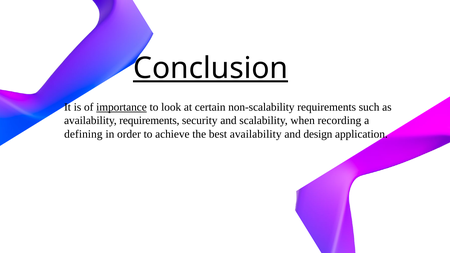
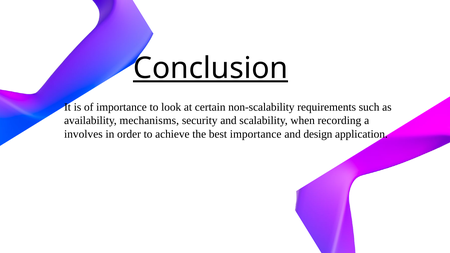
importance underline: present -> none (122, 107)
availability requirements: requirements -> mechanisms (149, 121)
defining: defining -> involves (83, 134)
best availability: availability -> importance (256, 134)
